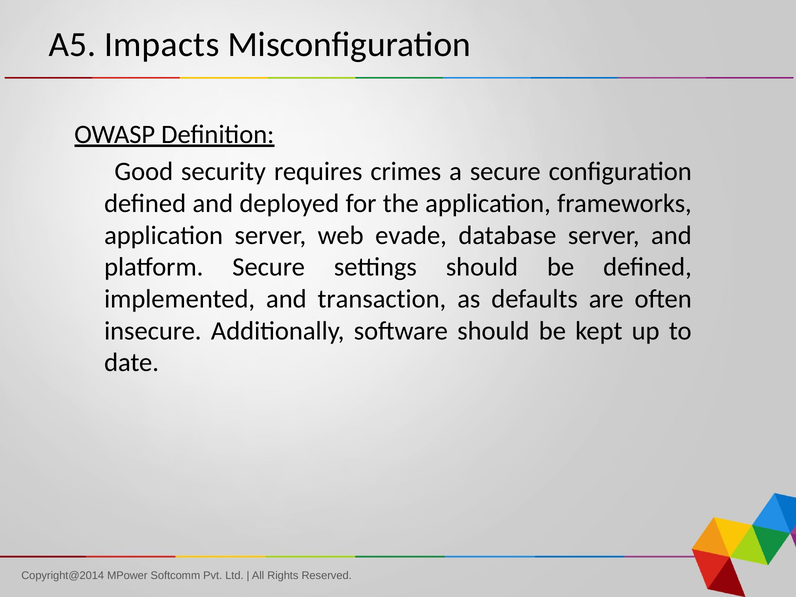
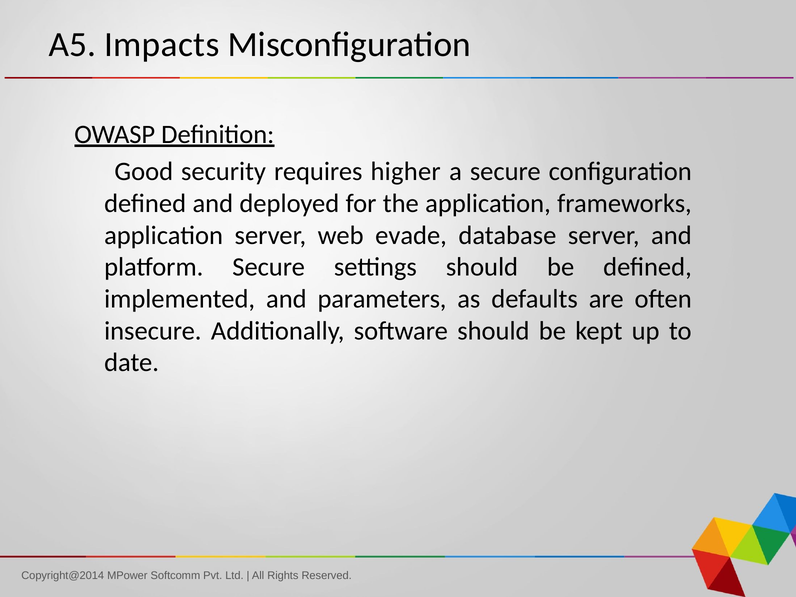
crimes: crimes -> higher (406, 172)
transaction: transaction -> parameters (382, 299)
